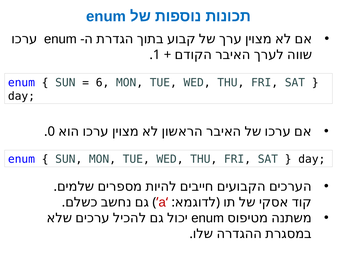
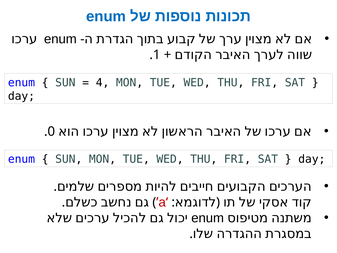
6: 6 -> 4 (103, 82)
